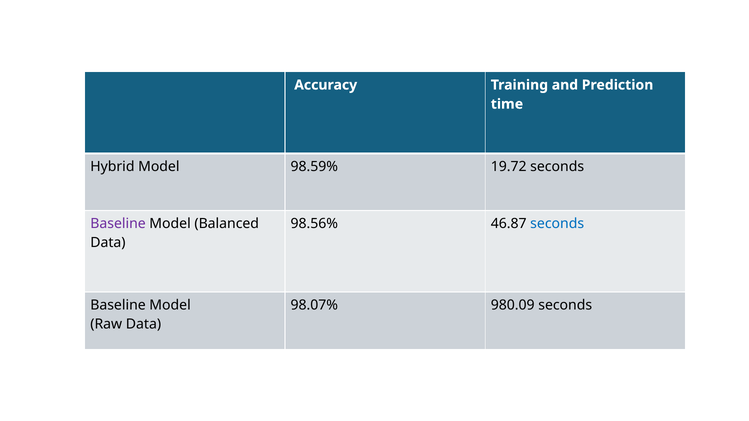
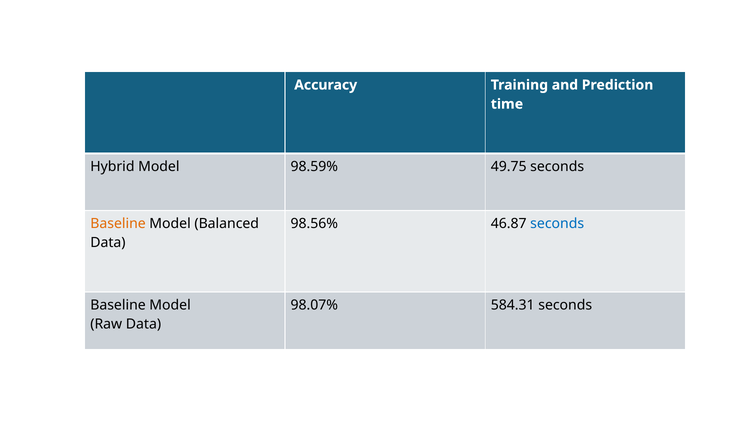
19.72: 19.72 -> 49.75 (509, 167)
Baseline colour: purple -> orange (118, 224)
980.09: 980.09 -> 584.31 (513, 305)
